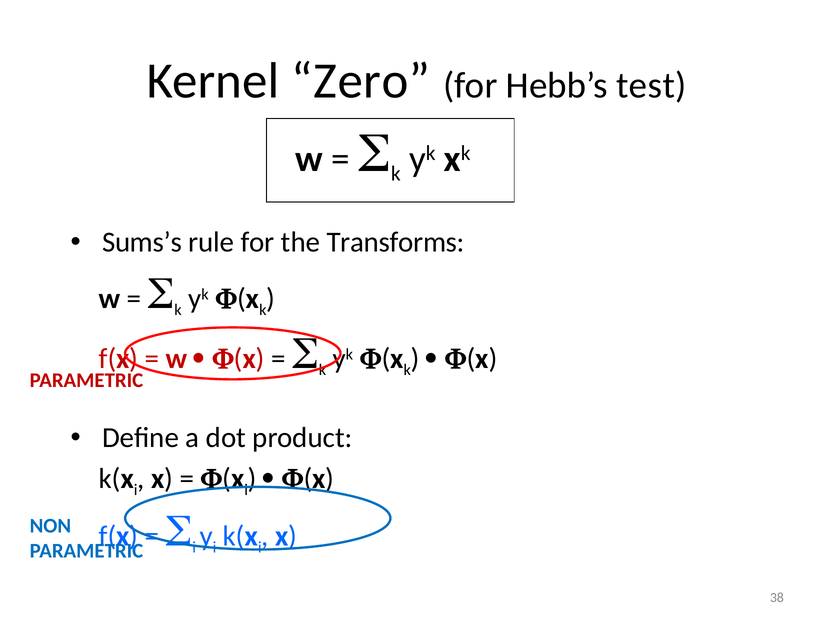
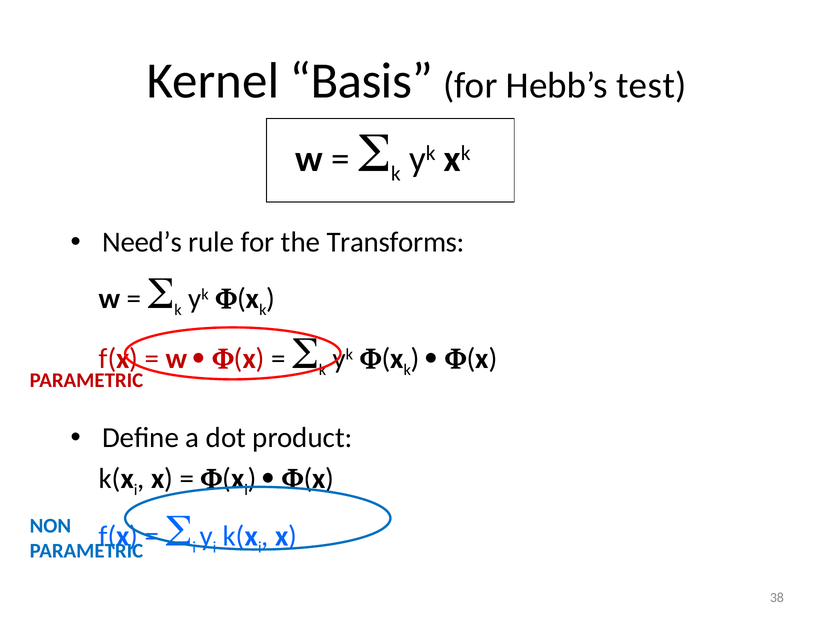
Zero: Zero -> Basis (361, 81)
Sums’s: Sums’s -> Need’s (142, 242)
